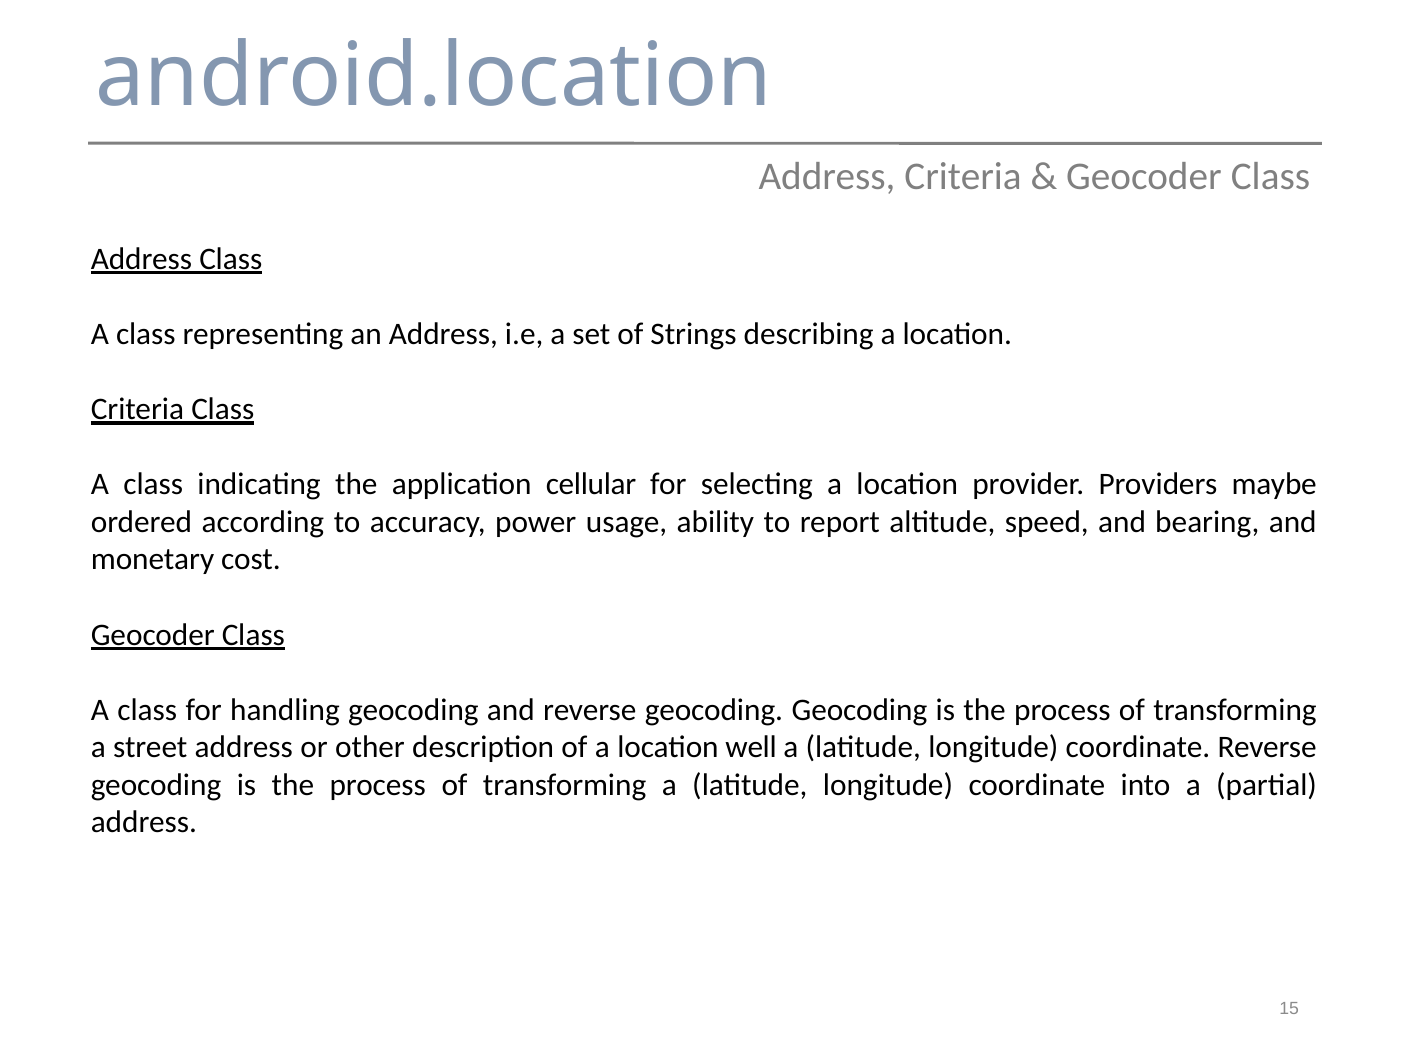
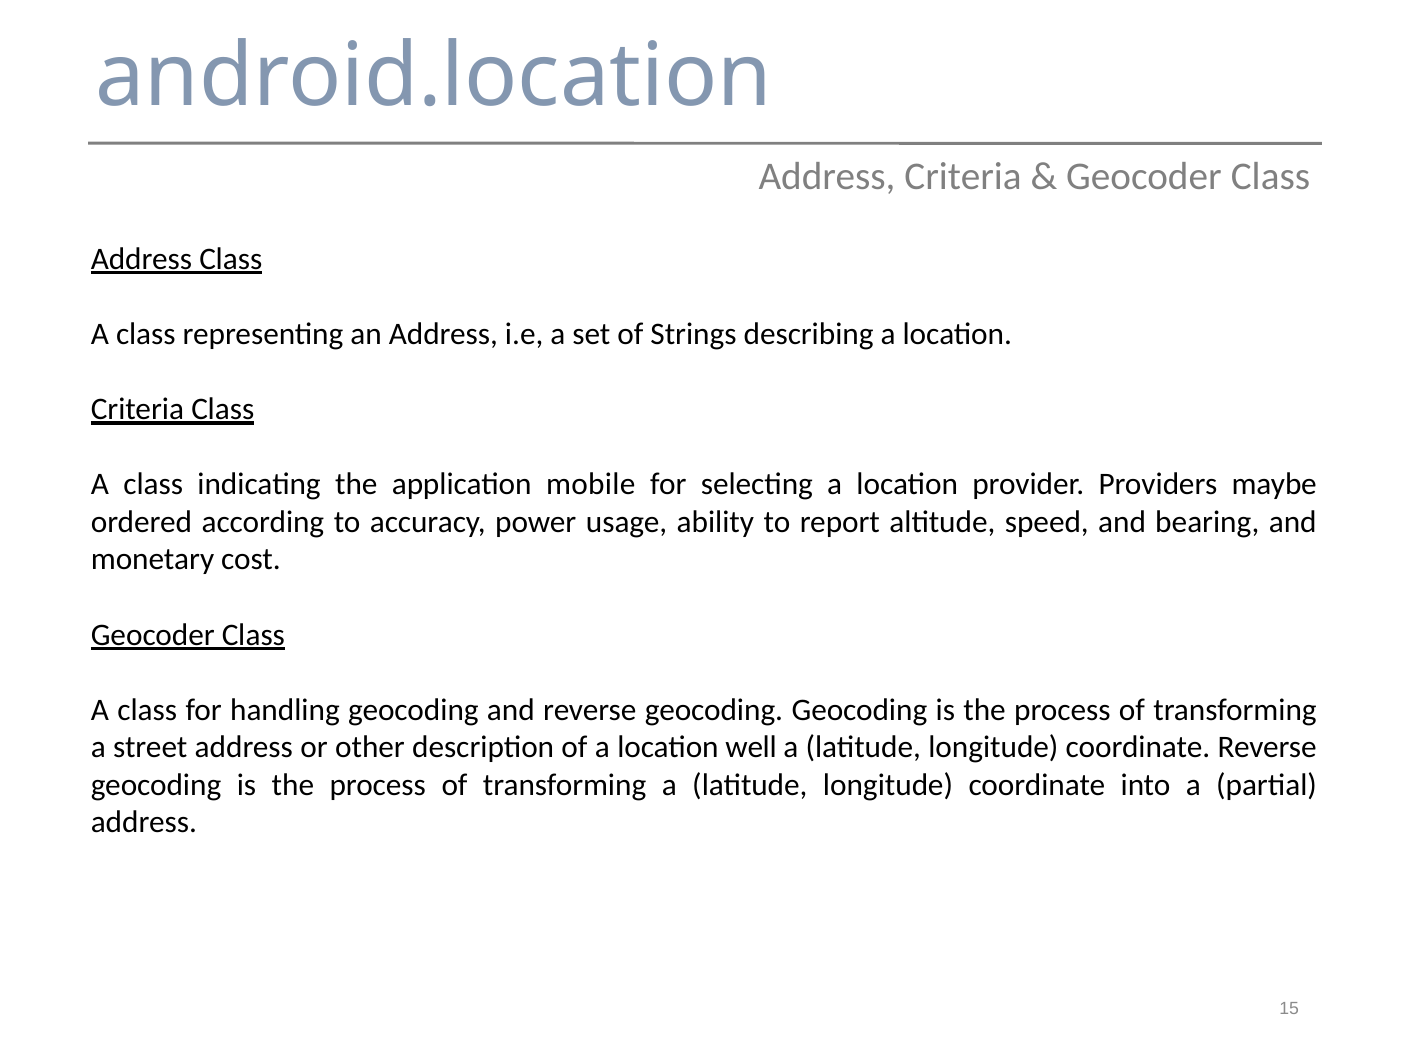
cellular: cellular -> mobile (591, 485)
